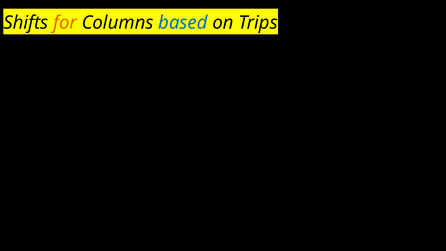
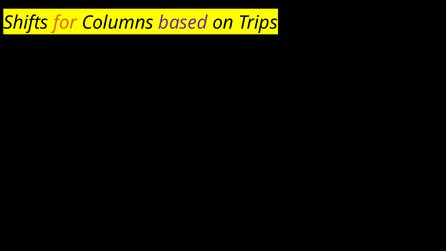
based colour: blue -> purple (183, 23)
